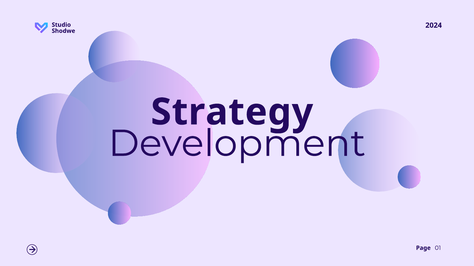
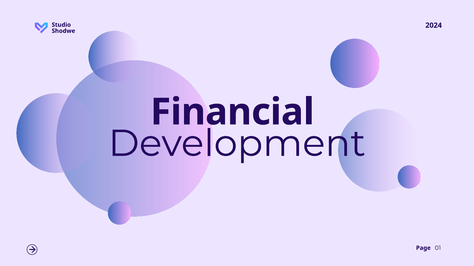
Strategy: Strategy -> Financial (232, 112)
